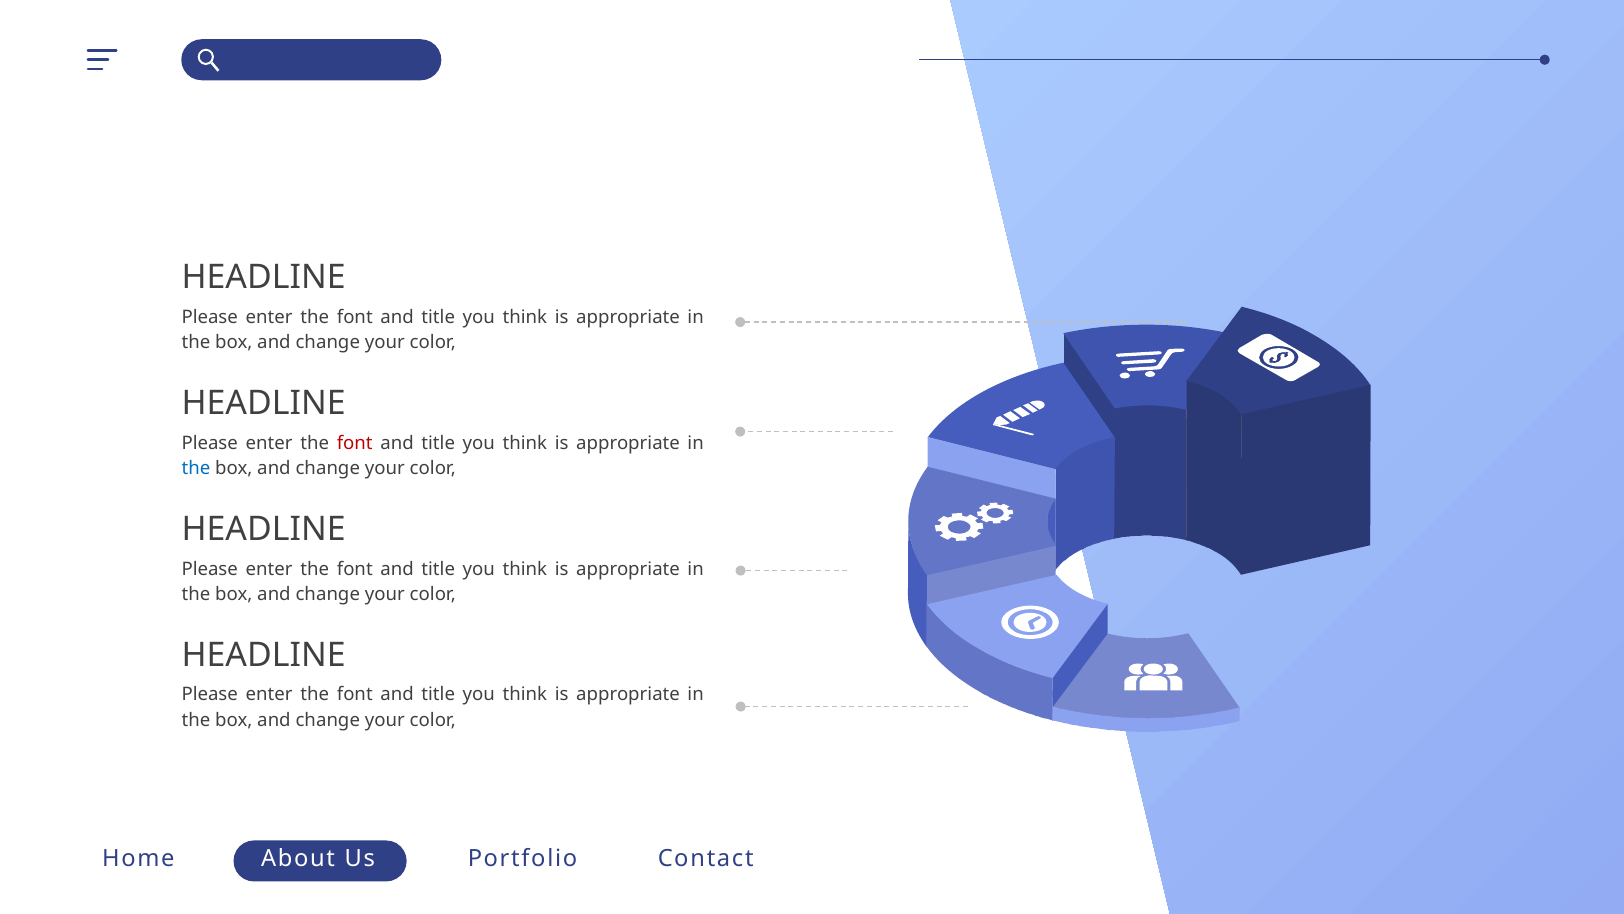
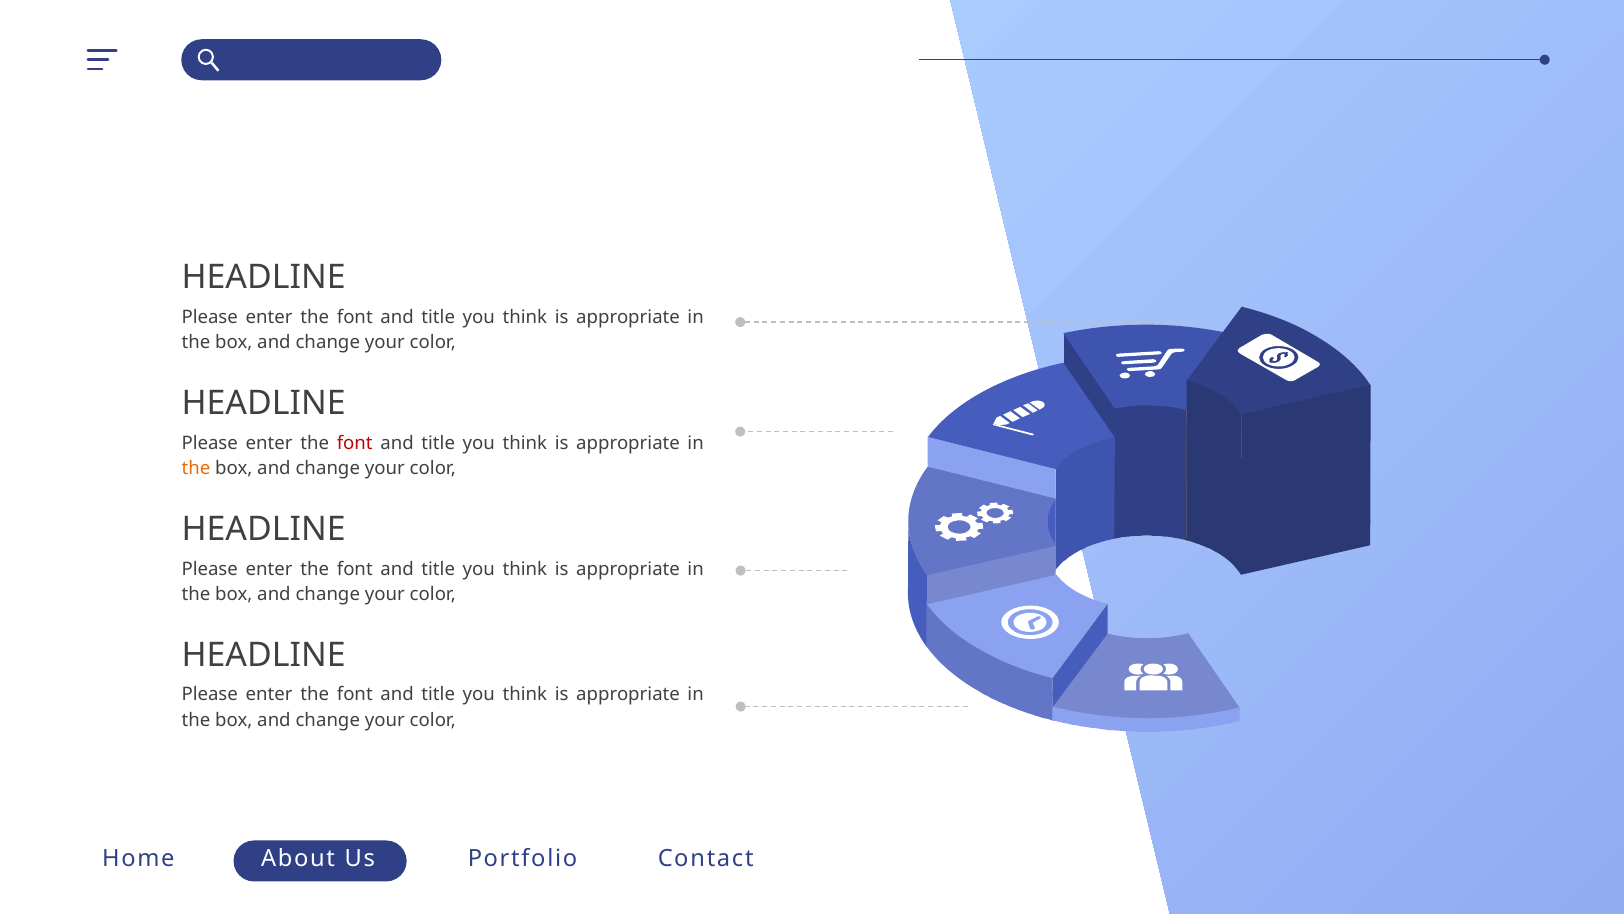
the colour: blue -> orange (196, 468)
